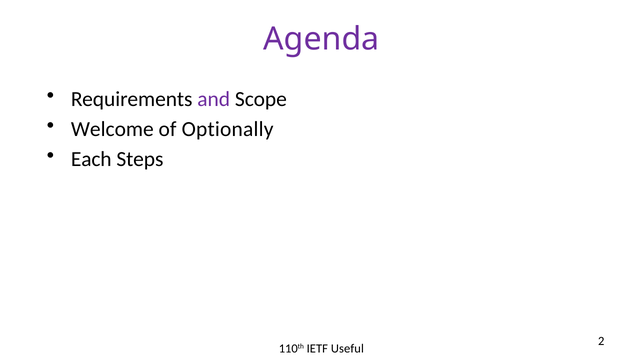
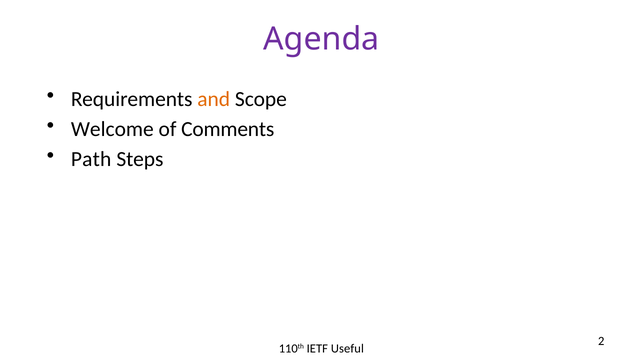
and colour: purple -> orange (214, 99)
Optionally: Optionally -> Comments (228, 129)
Each: Each -> Path (91, 159)
